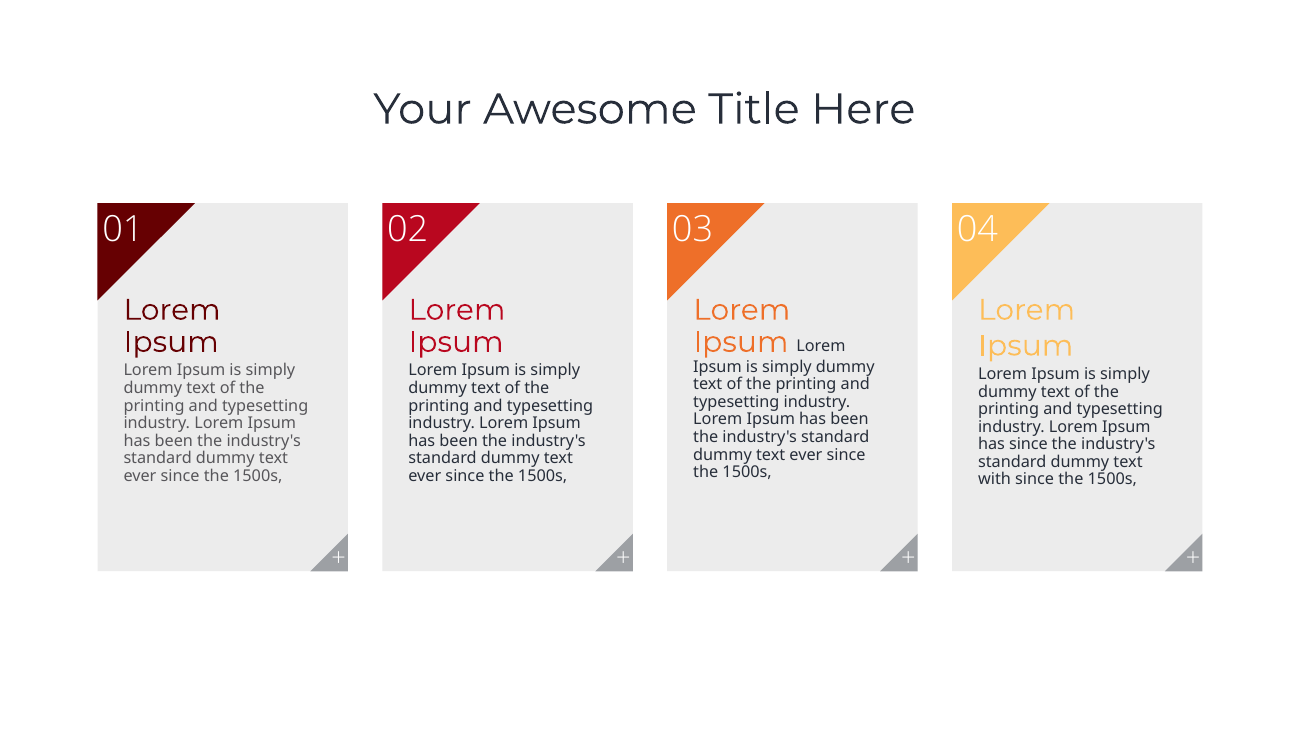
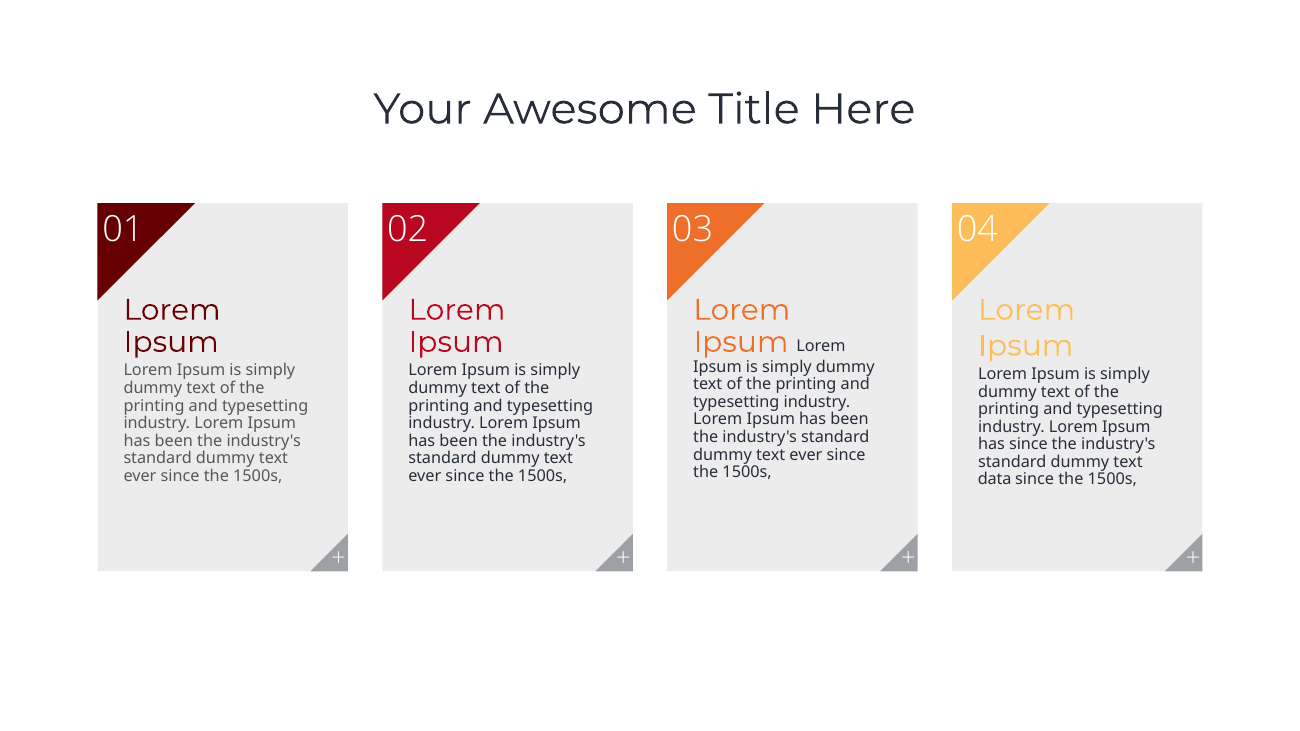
with: with -> data (995, 480)
